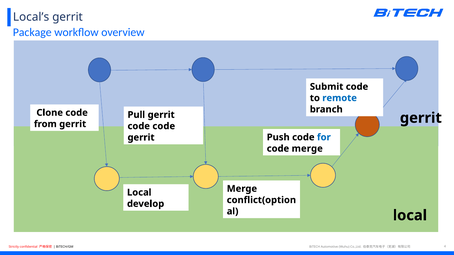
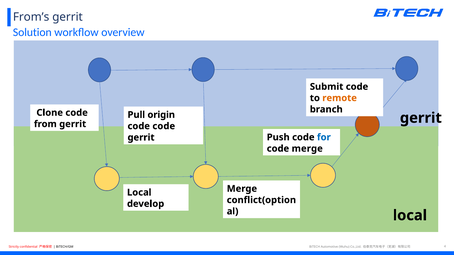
Local’s: Local’s -> From’s (31, 17)
Package: Package -> Solution (32, 32)
remote colour: blue -> orange (340, 98)
Pull gerrit: gerrit -> origin (161, 115)
